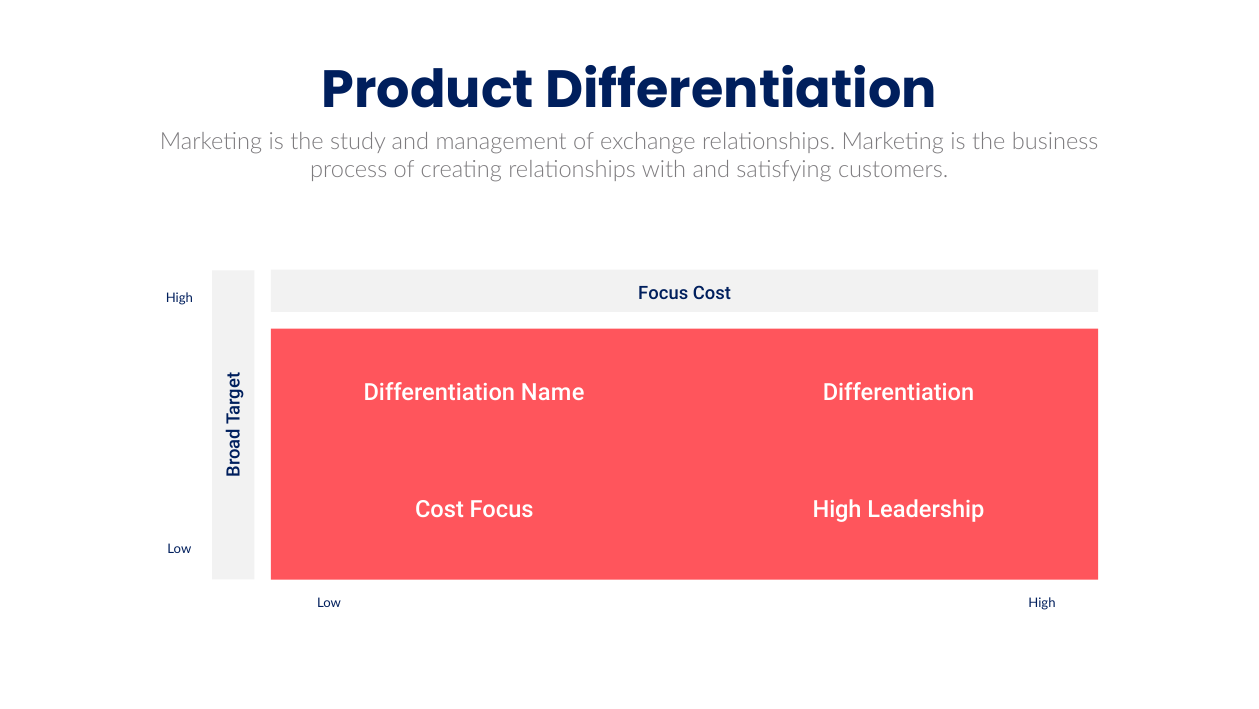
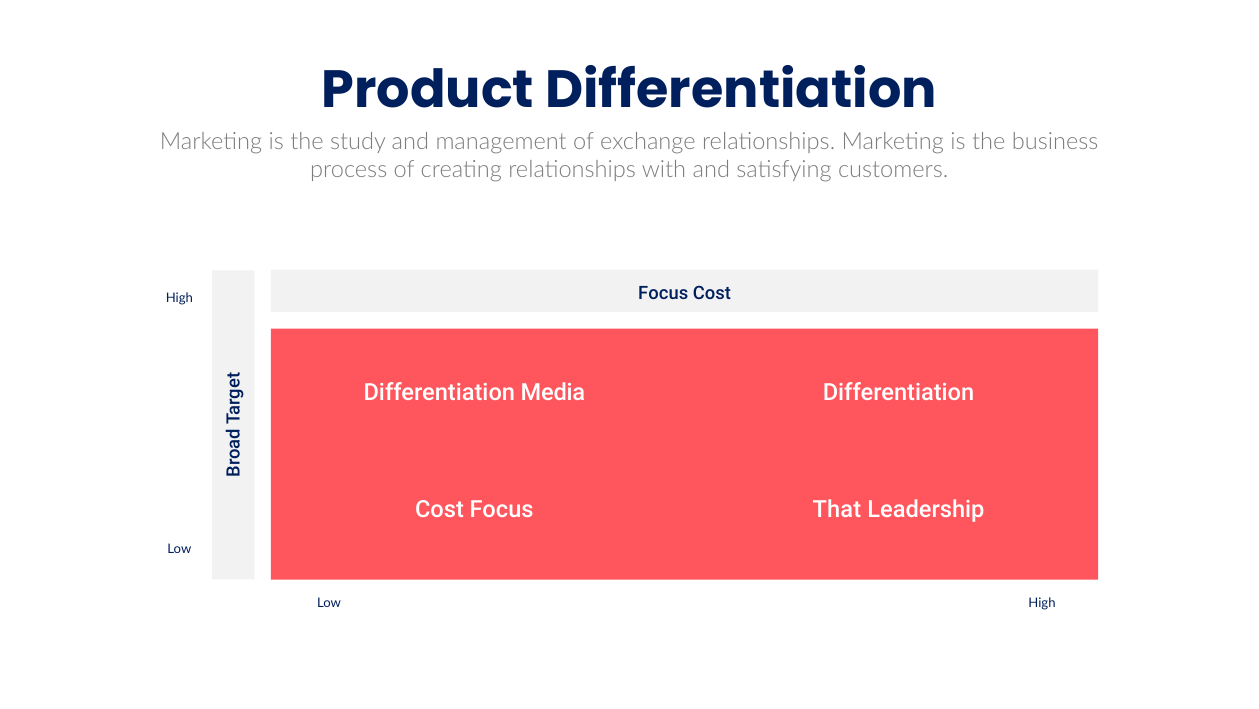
Name: Name -> Media (553, 392)
Focus High: High -> That (837, 509)
